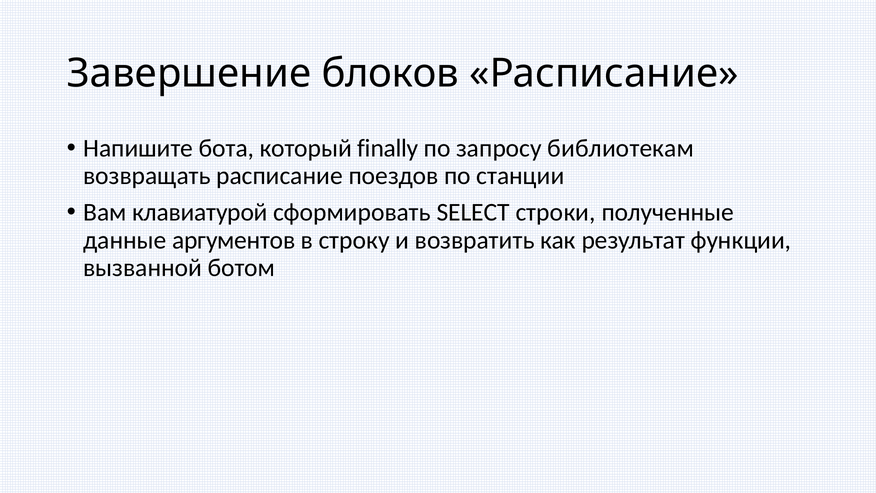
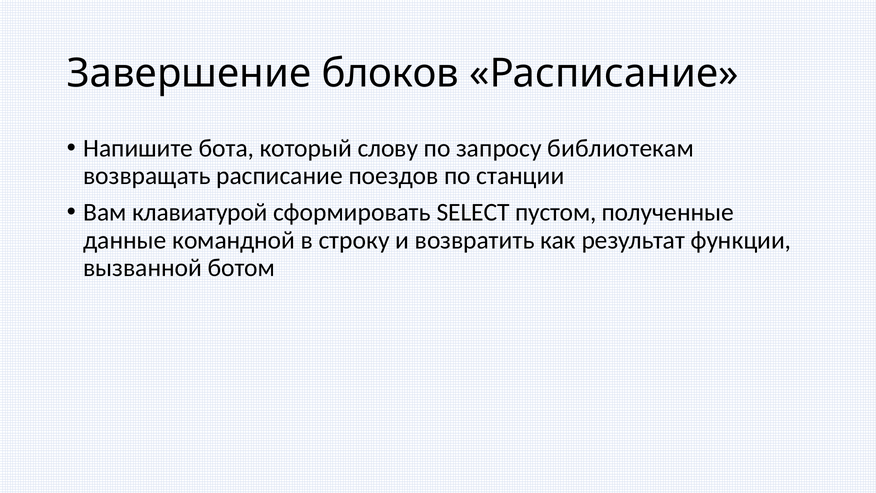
finally: finally -> слову (388, 148)
строки: строки -> пустом (556, 212)
аргументов: аргументов -> командной (234, 240)
